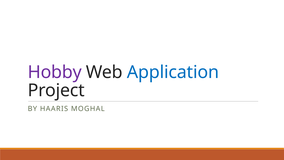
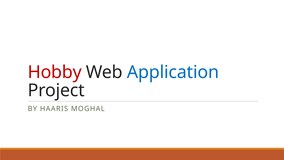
Hobby colour: purple -> red (55, 72)
